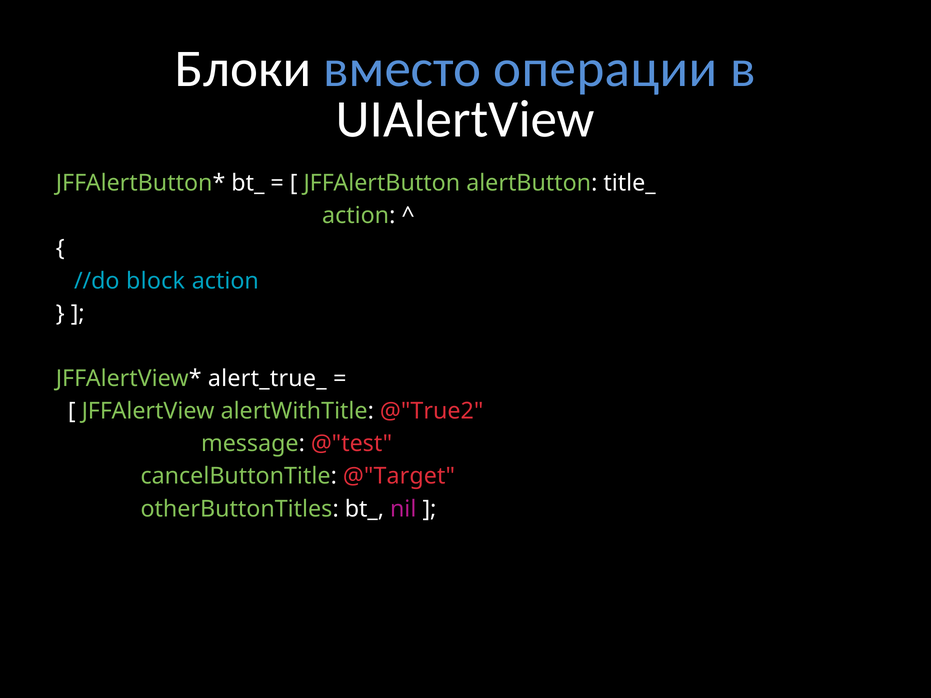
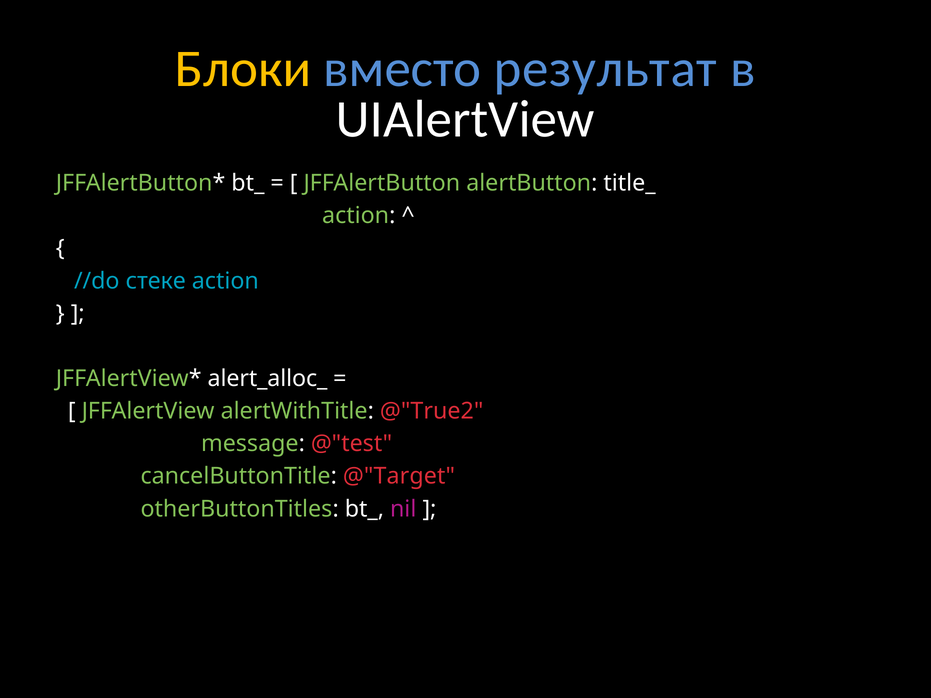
Блоки colour: white -> yellow (243, 69)
операции: операции -> результат (605, 69)
block: block -> стеке (156, 281)
alert_true_: alert_true_ -> alert_alloc_ (267, 379)
